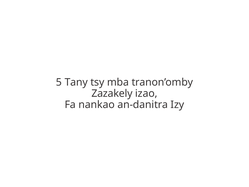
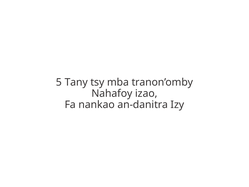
Zazakely: Zazakely -> Nahafoy (112, 93)
